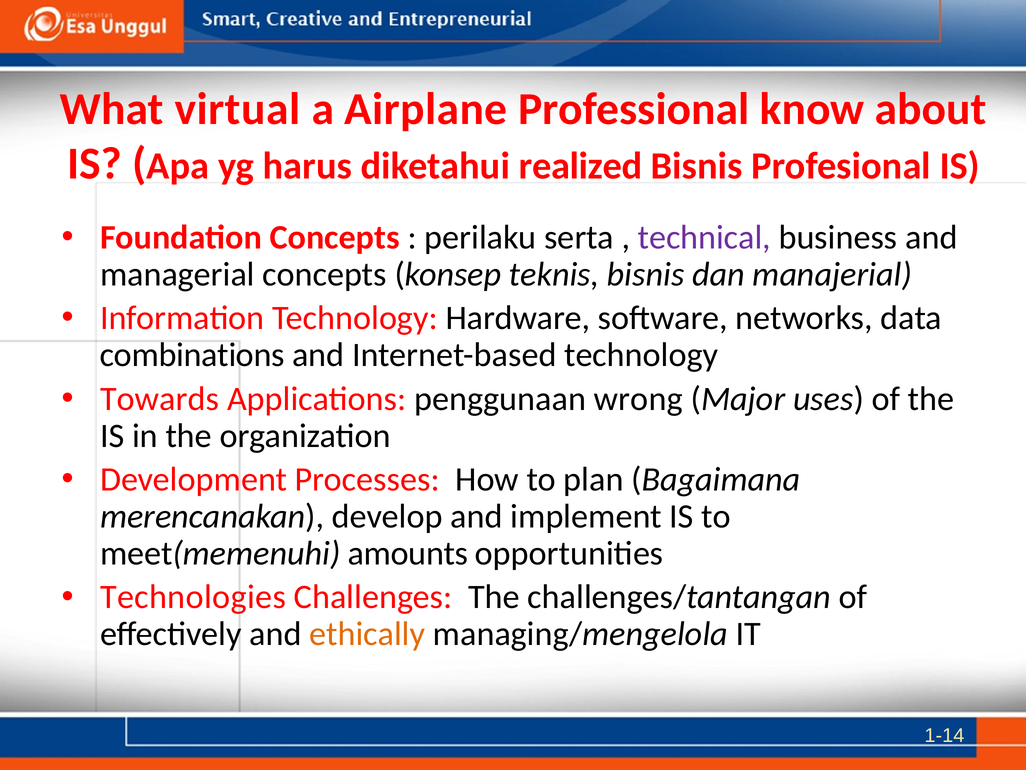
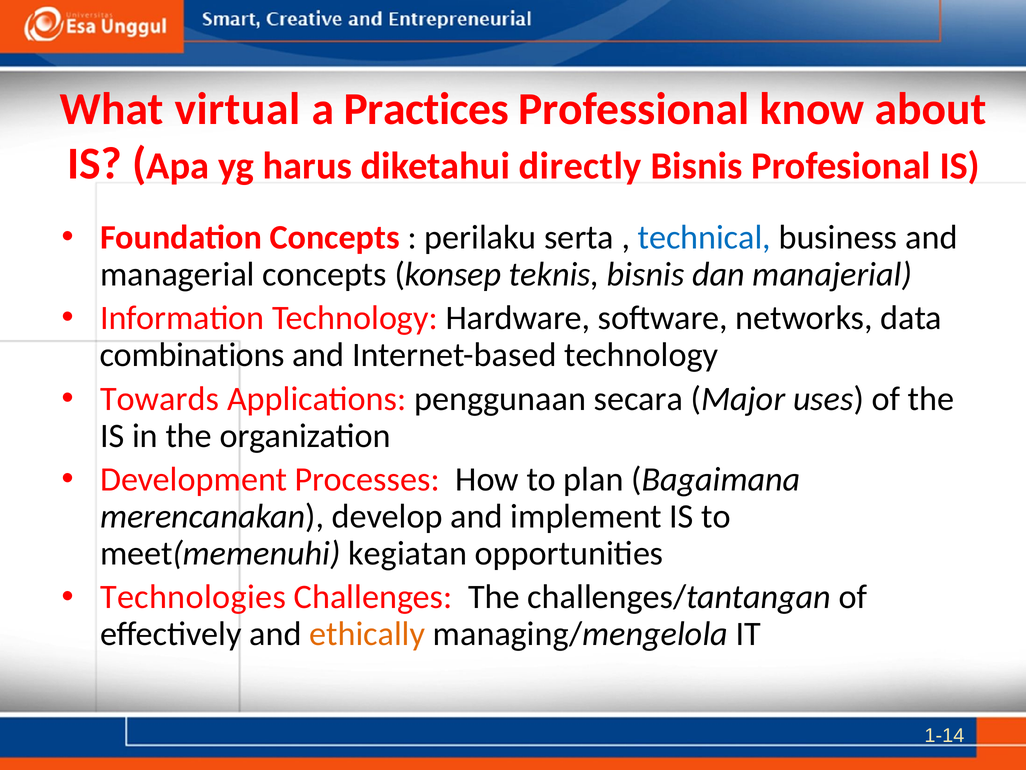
Airplane: Airplane -> Practices (426, 109)
realized: realized -> directly (580, 166)
technical colour: purple -> blue (704, 237)
wrong: wrong -> secara (638, 399)
amounts: amounts -> kegiatan (408, 553)
